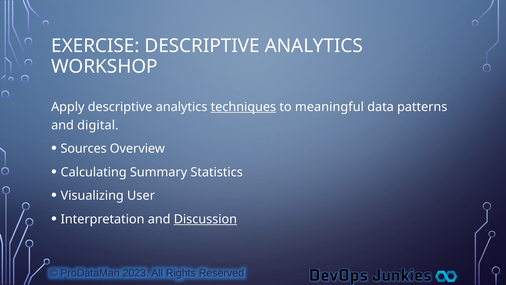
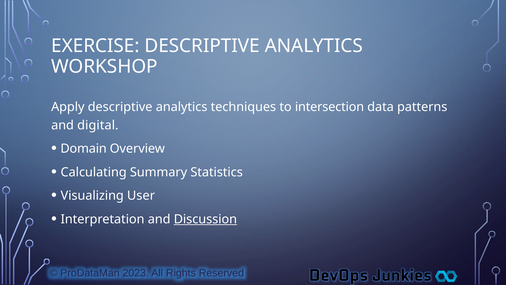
techniques underline: present -> none (243, 107)
meaningful: meaningful -> intersection (330, 107)
Sources: Sources -> Domain (84, 148)
